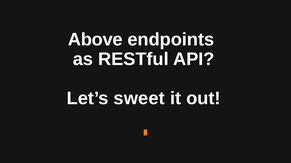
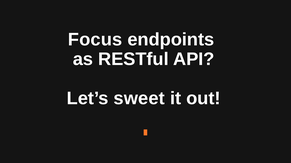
Above: Above -> Focus (95, 40)
